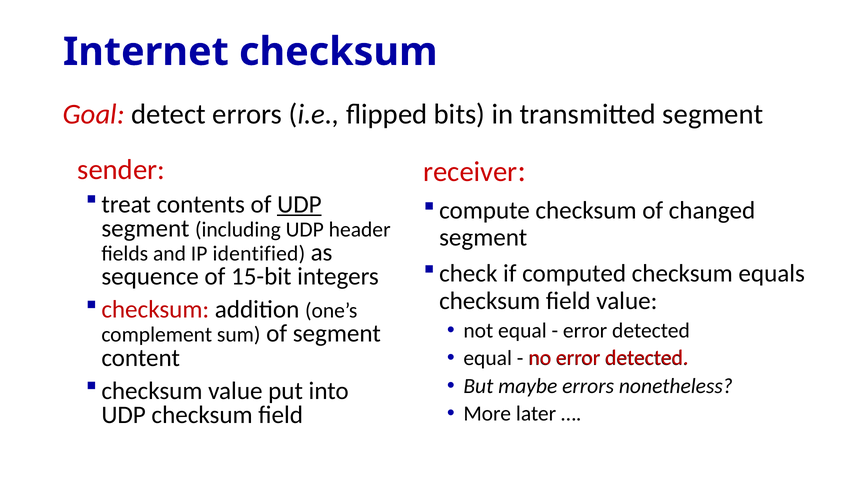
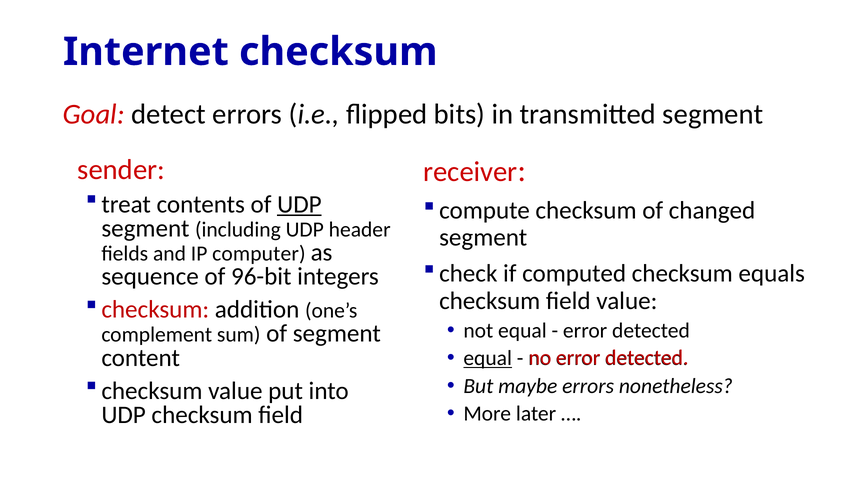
identified: identified -> computer (259, 254)
15-bit: 15-bit -> 96-bit (261, 276)
equal underline: none -> present (488, 358)
